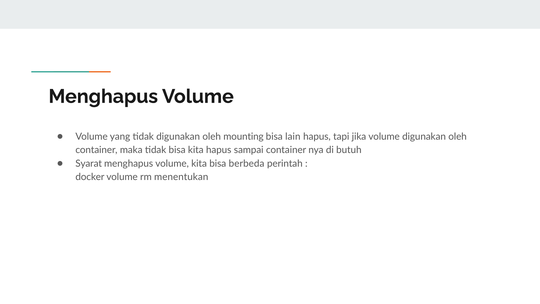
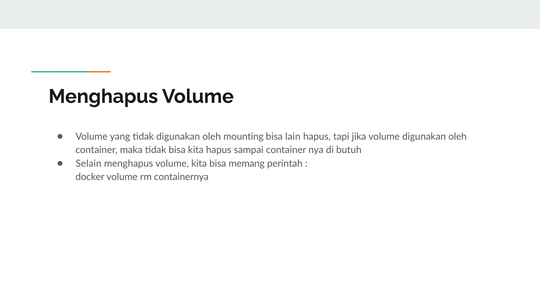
Syarat: Syarat -> Selain (89, 163)
berbeda: berbeda -> memang (247, 163)
menentukan: menentukan -> containernya (181, 177)
